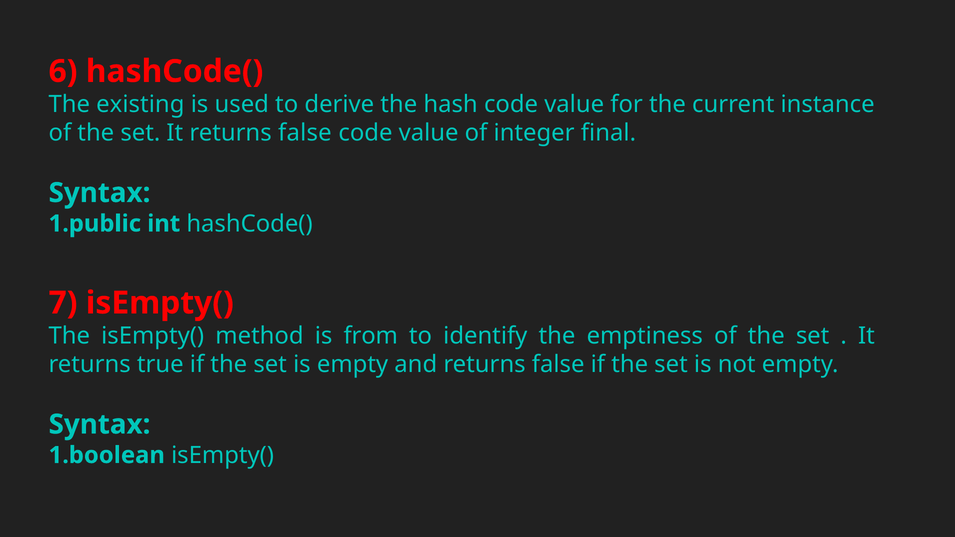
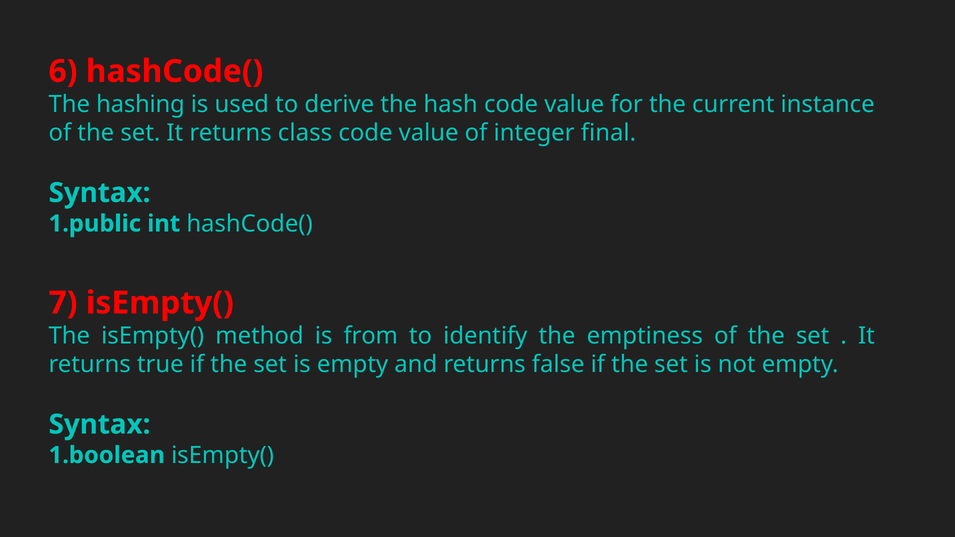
existing: existing -> hashing (140, 104)
It returns false: false -> class (305, 133)
